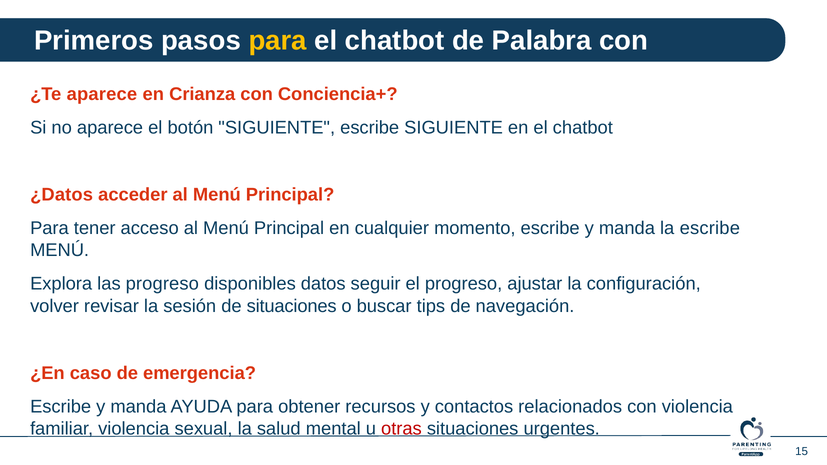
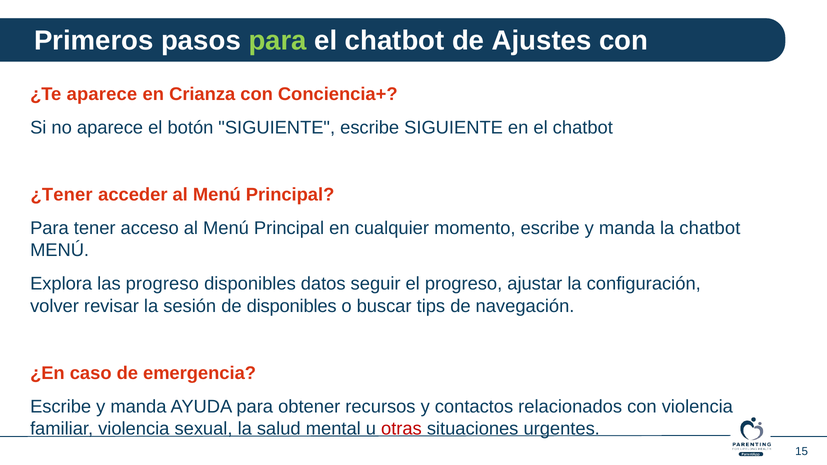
para colour: yellow -> light green (278, 40)
Palabra: Palabra -> Ajustes (542, 40)
¿Datos: ¿Datos -> ¿Tener (62, 195)
la escribe: escribe -> chatbot (710, 228)
de situaciones: situaciones -> disponibles (292, 306)
